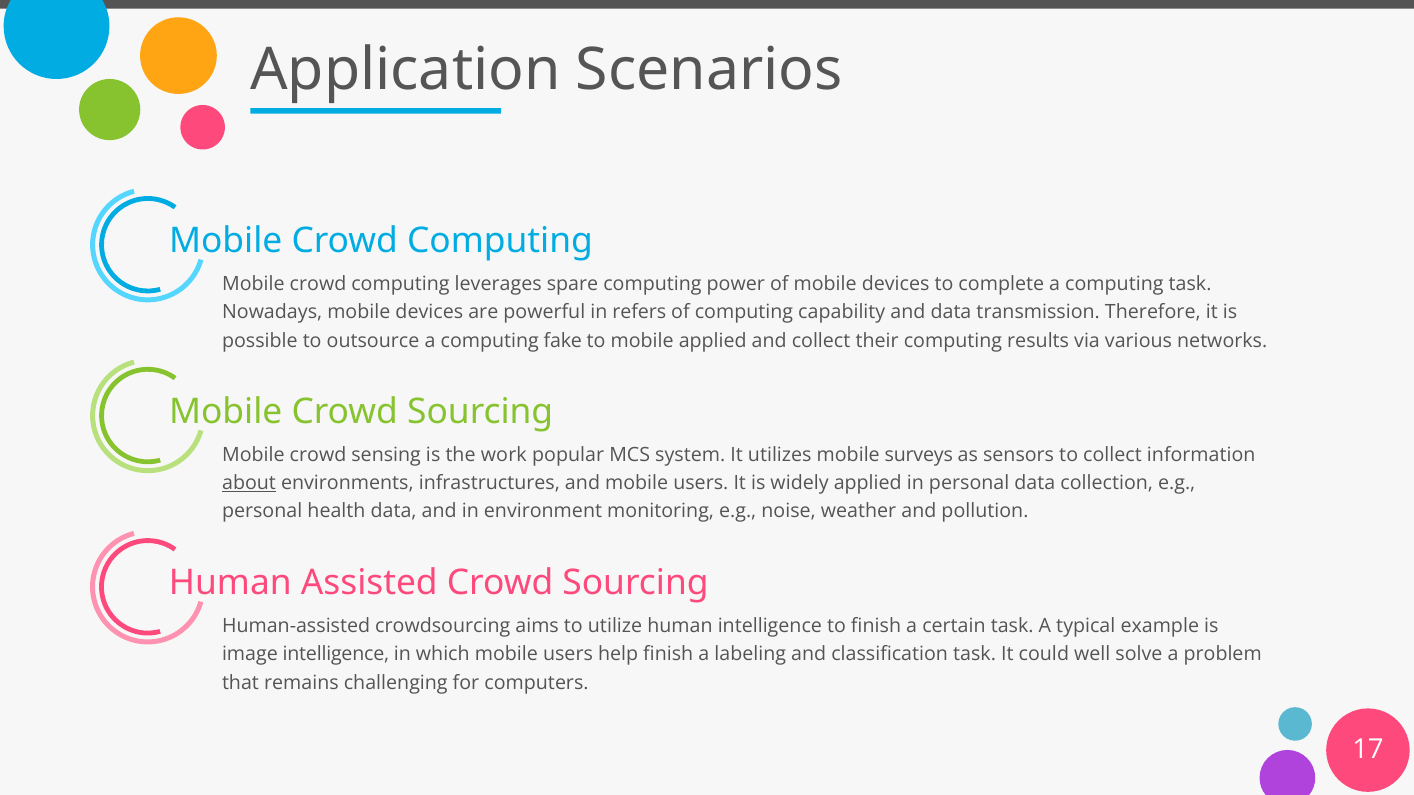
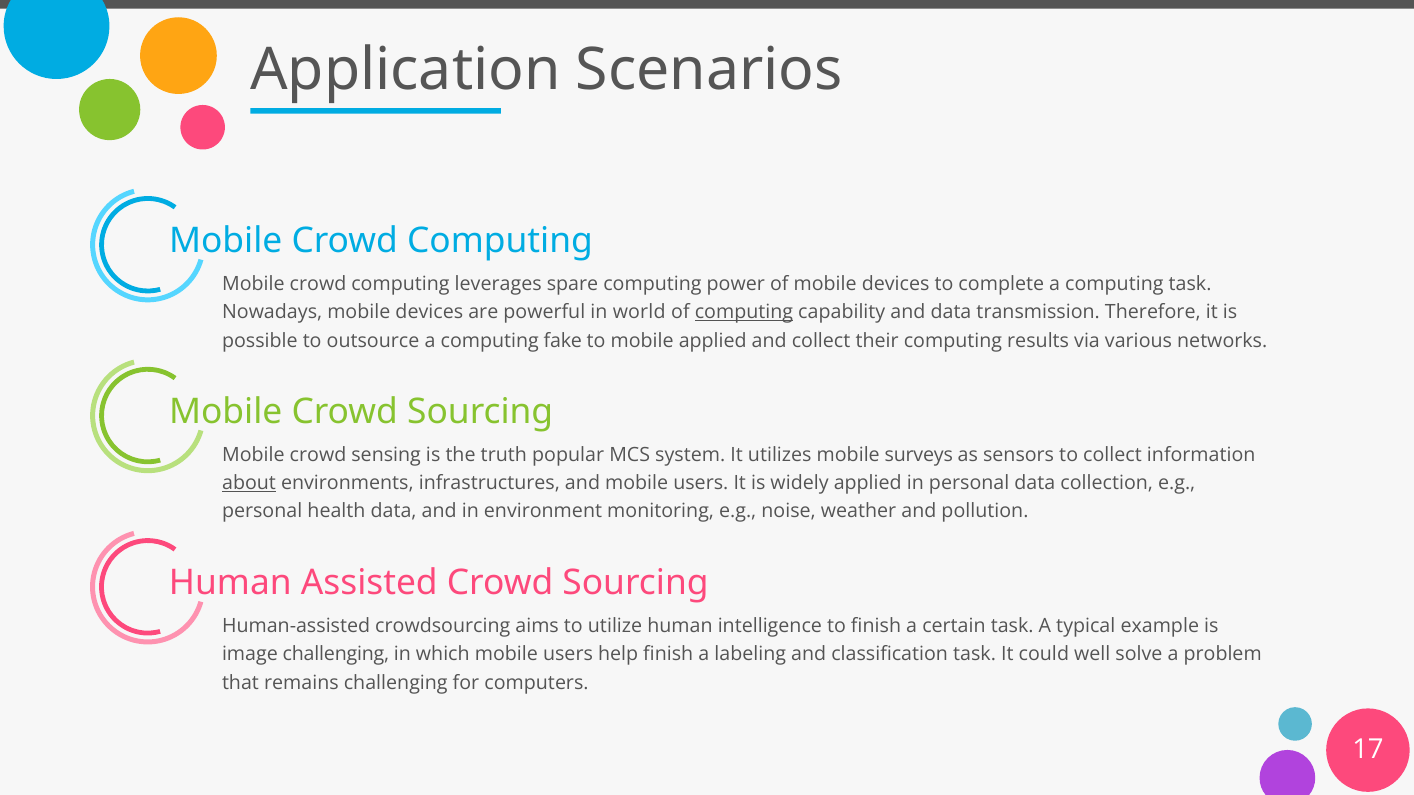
refers: refers -> world (639, 312)
computing underline: none -> present (744, 312)
work: work -> truth (504, 455)
image intelligence: intelligence -> challenging (336, 655)
